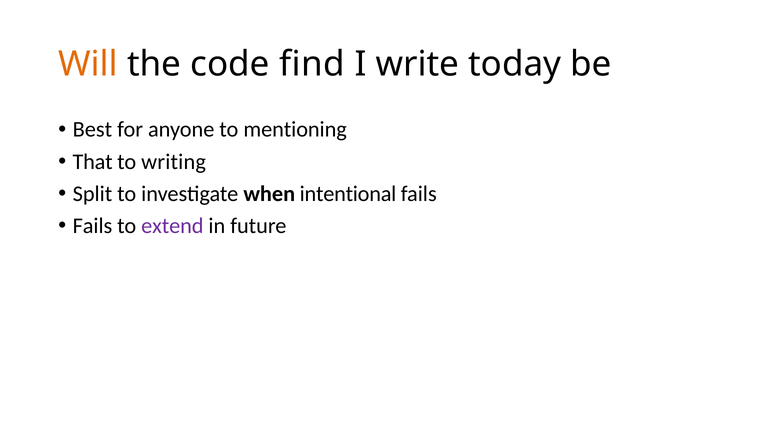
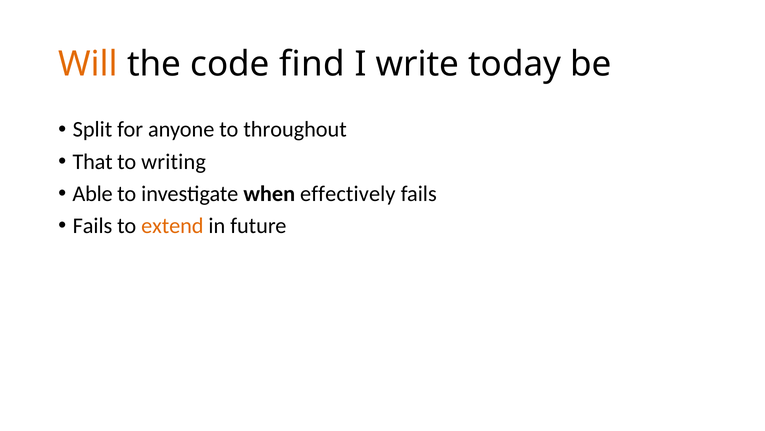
Best: Best -> Split (92, 129)
mentioning: mentioning -> throughout (295, 129)
Split: Split -> Able (93, 193)
intentional: intentional -> effectively (348, 193)
extend colour: purple -> orange (172, 226)
